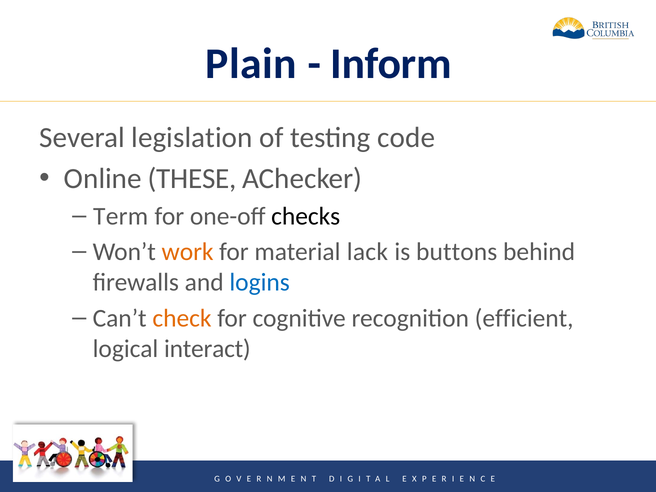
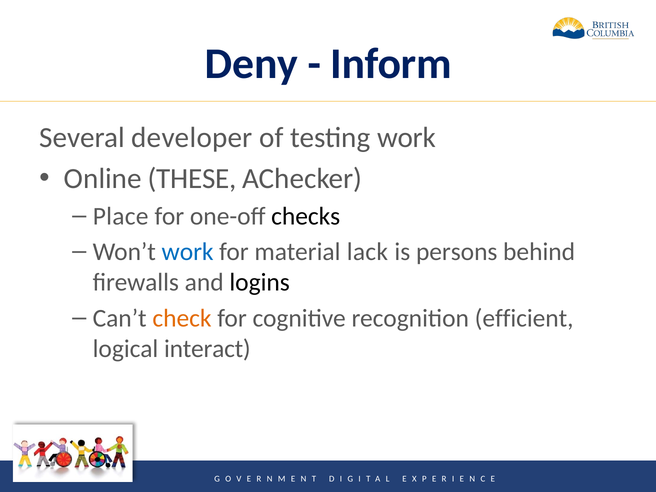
Plain: Plain -> Deny (251, 64)
legislation: legislation -> developer (192, 138)
testing code: code -> work (406, 138)
Term: Term -> Place (121, 216)
work colour: orange -> blue (188, 252)
buttons: buttons -> persons (457, 252)
logins colour: blue -> black (260, 282)
